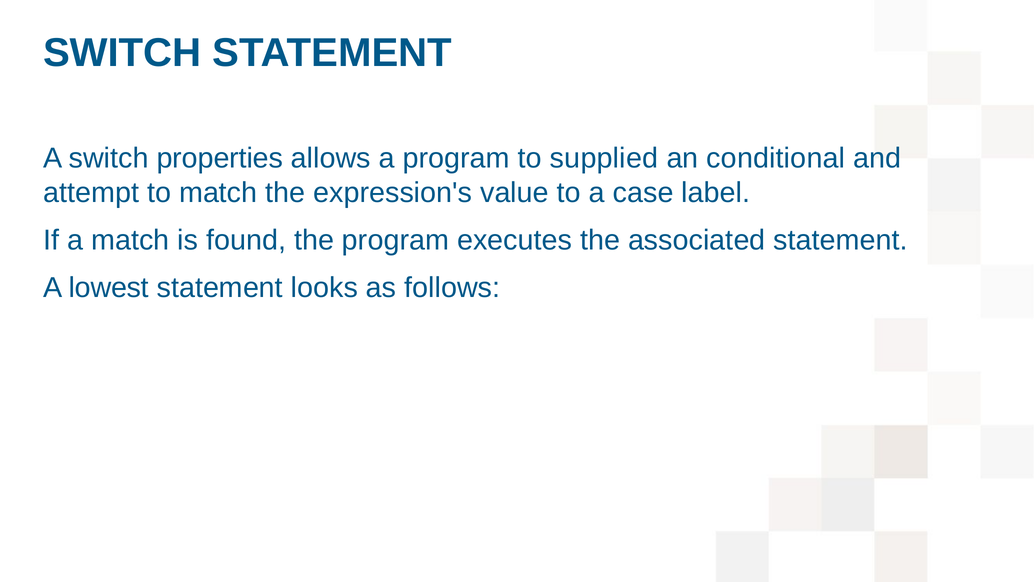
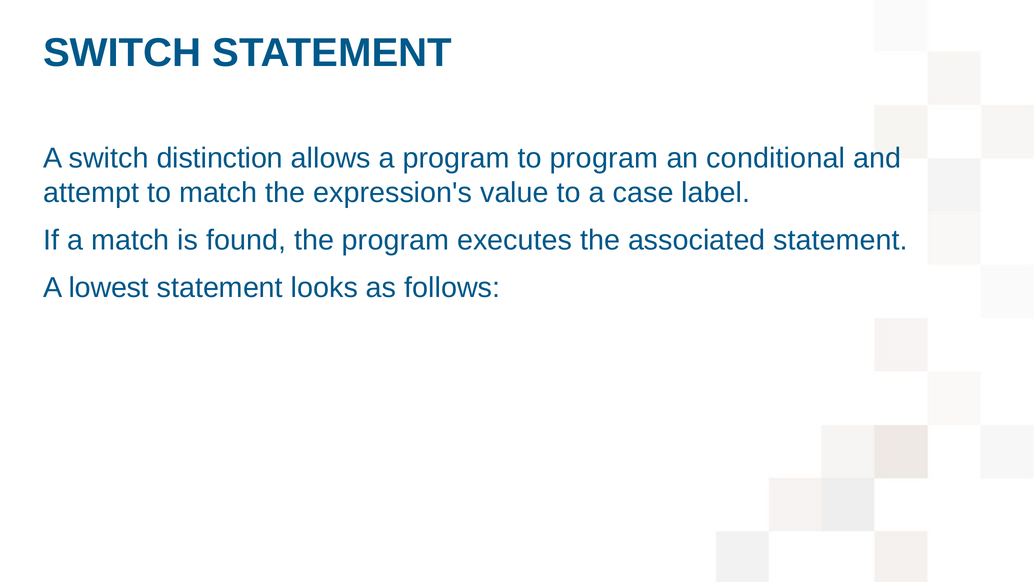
properties: properties -> distinction (220, 158)
to supplied: supplied -> program (604, 158)
